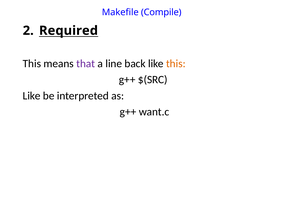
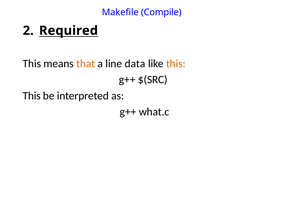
that colour: purple -> orange (86, 64)
back: back -> data (135, 64)
Like: Like -> This (32, 96)
want.c: want.c -> what.c (154, 112)
